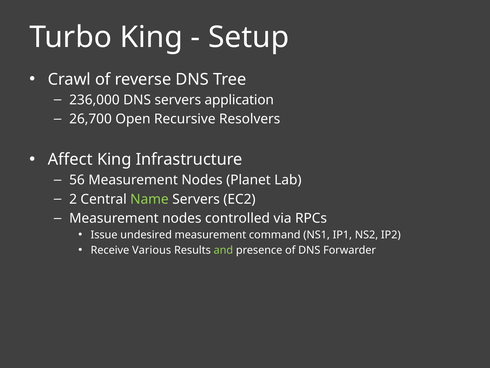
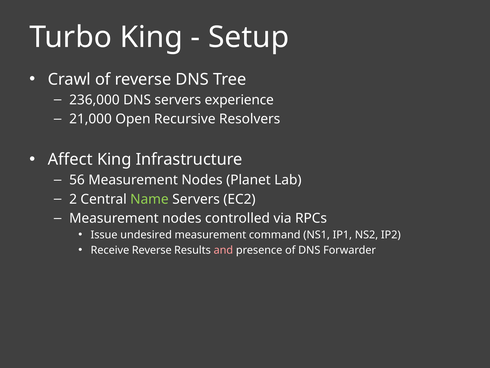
application: application -> experience (239, 100)
26,700: 26,700 -> 21,000 (91, 119)
Receive Various: Various -> Reverse (152, 250)
and colour: light green -> pink (223, 250)
